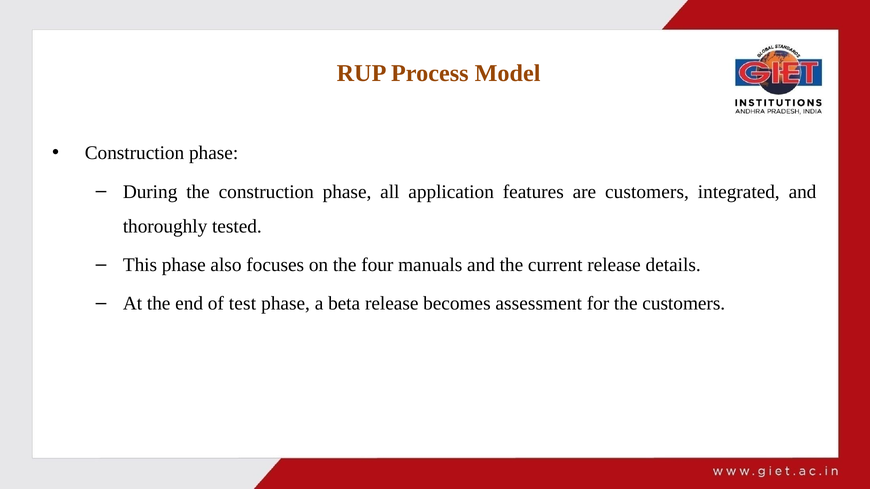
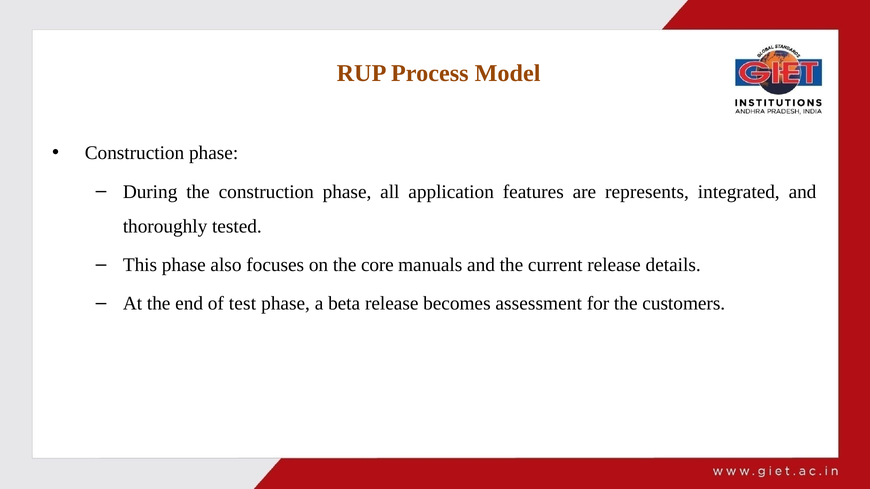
are customers: customers -> represents (647, 192)
four: four -> core (377, 265)
